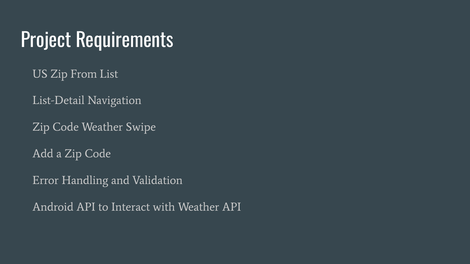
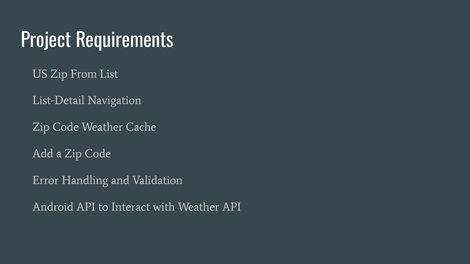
Swipe: Swipe -> Cache (141, 127)
